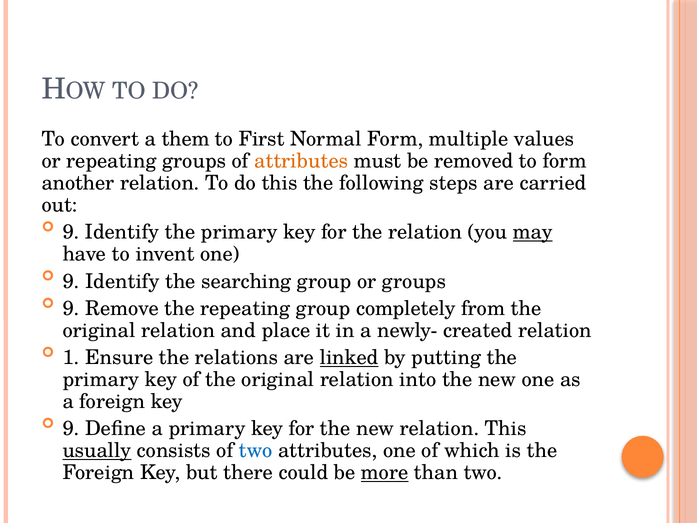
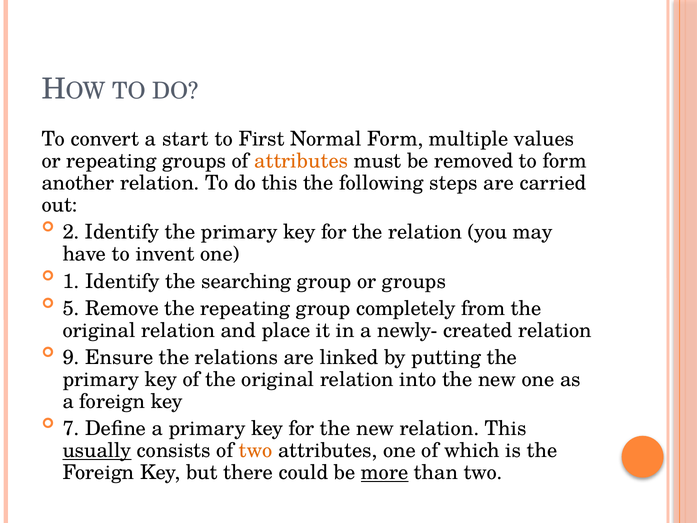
them: them -> start (185, 139)
9: 9 -> 2 (71, 232)
may underline: present -> none (533, 232)
9: 9 -> 1 (71, 281)
9: 9 -> 5 (71, 308)
1: 1 -> 9 (71, 357)
linked underline: present -> none (349, 357)
9: 9 -> 7 (71, 429)
two colour: blue -> orange (256, 450)
